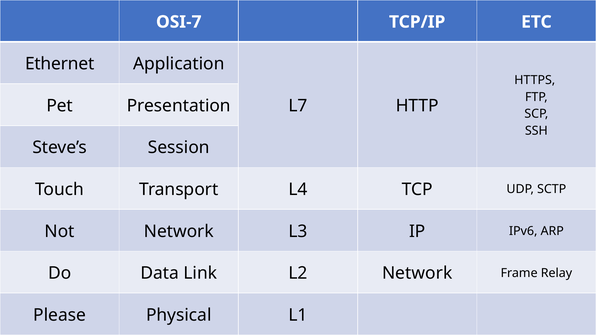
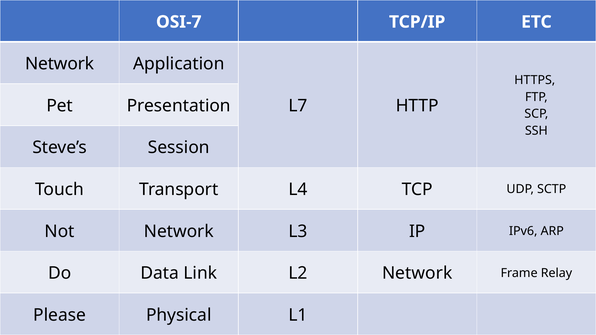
Ethernet: Ethernet -> Network (60, 64)
